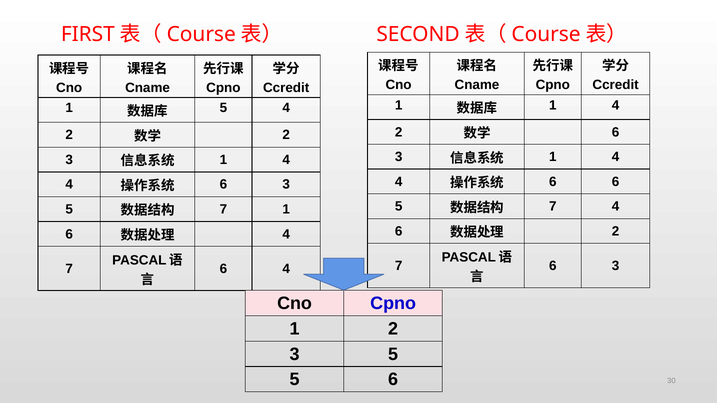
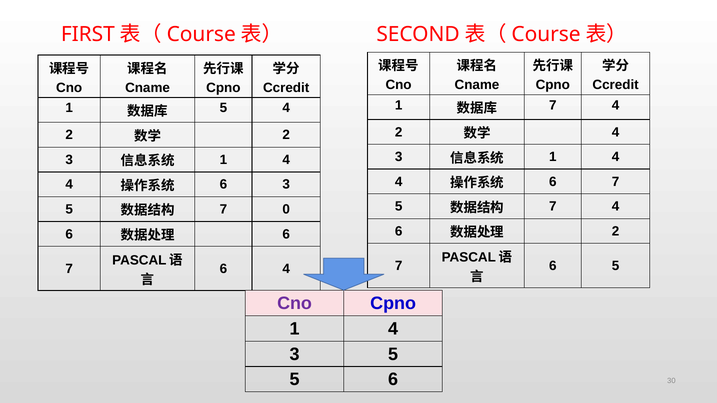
1: 1 -> 7 (553, 105)
6: 6 -> 4 (616, 132)
6: 6 -> 7 (616, 182)
7 1: 1 -> 0 (286, 210)
4: 4 -> 6 (286, 234)
3: 3 -> 5 (616, 266)
Cno colour: black -> purple (295, 304)
2: 2 -> 4 (393, 329)
